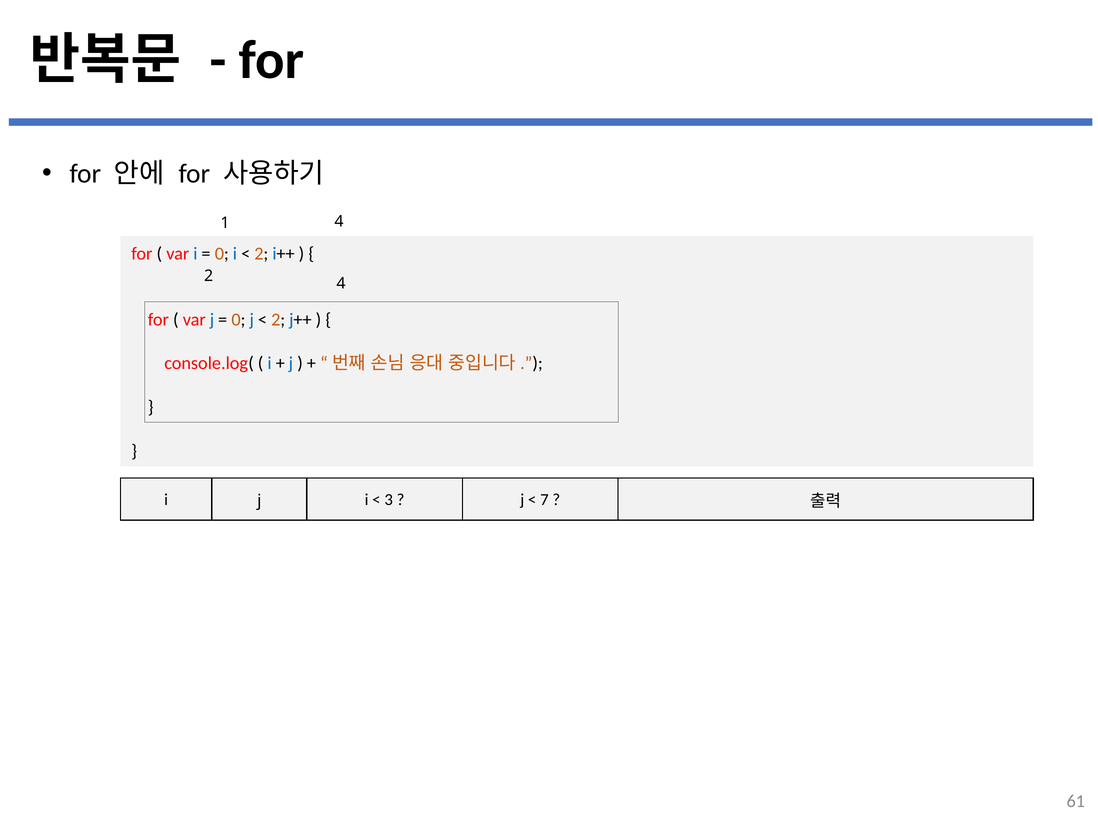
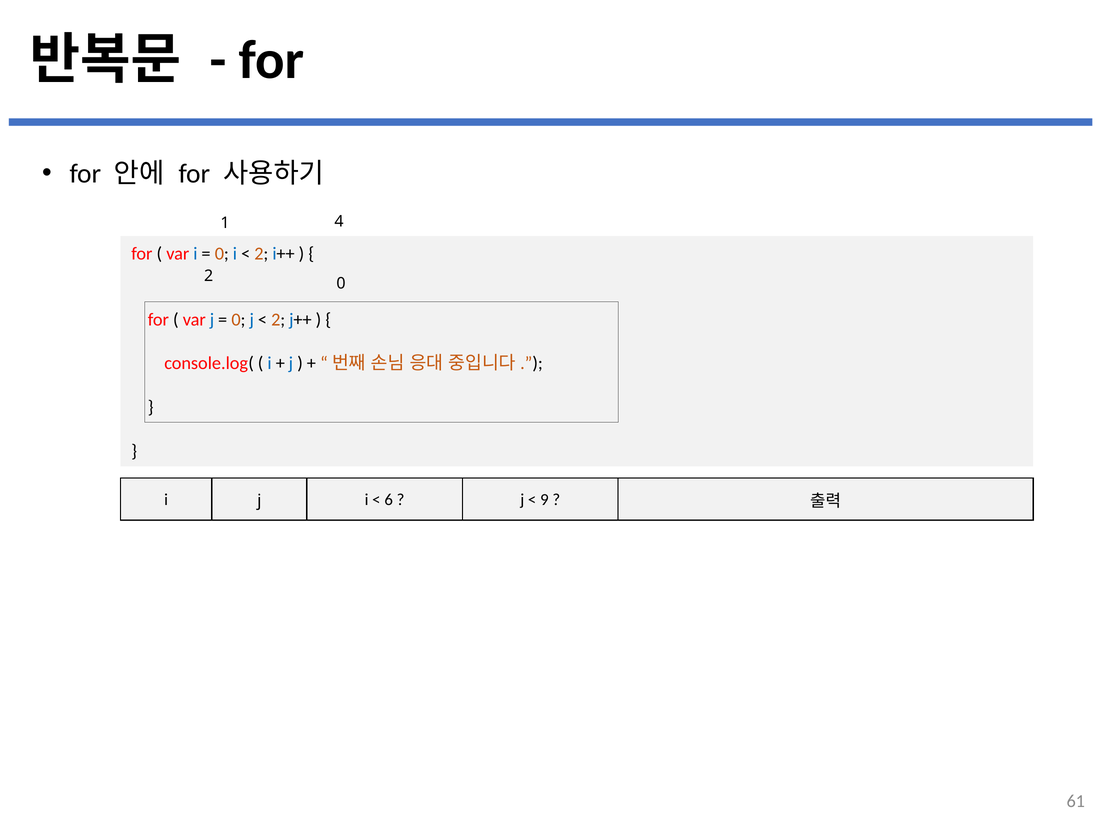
4: 4 -> 0 (341, 284)
3: 3 -> 6 (389, 500)
7: 7 -> 9 (544, 500)
